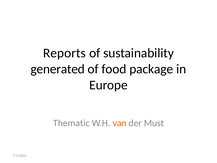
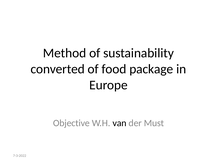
Reports: Reports -> Method (65, 53)
generated: generated -> converted (58, 69)
Thematic: Thematic -> Objective (71, 123)
van colour: orange -> black (120, 123)
